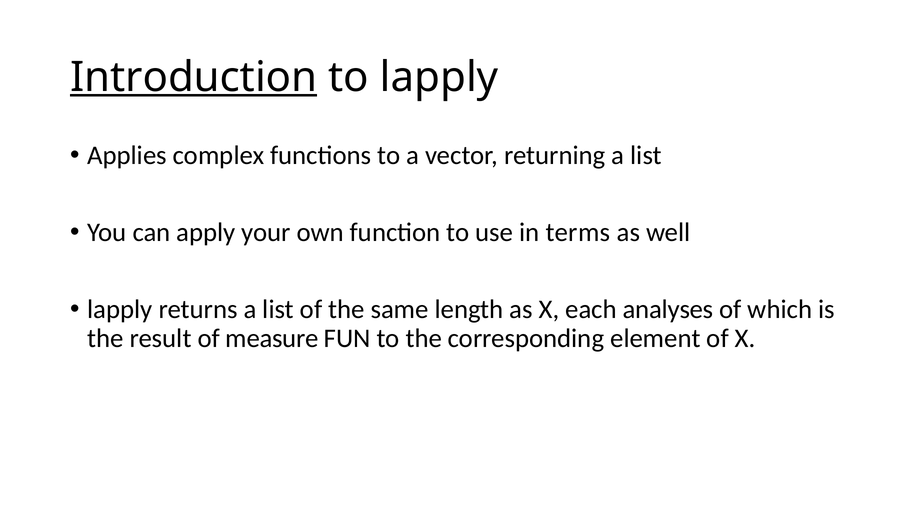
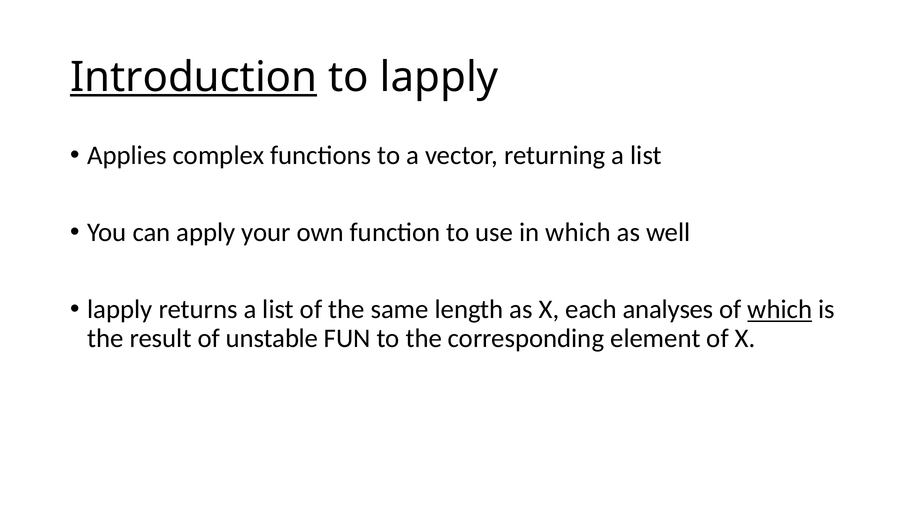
in terms: terms -> which (578, 232)
which underline: none -> present (780, 310)
measure: measure -> unstable (272, 338)
